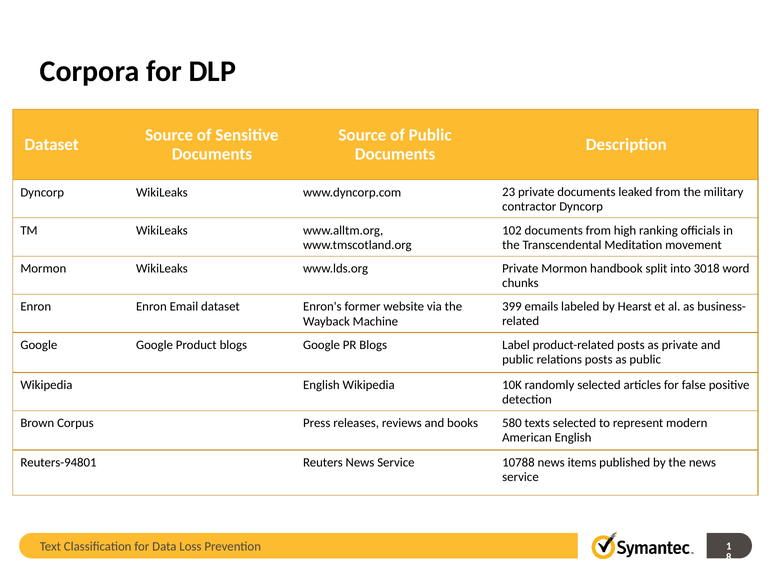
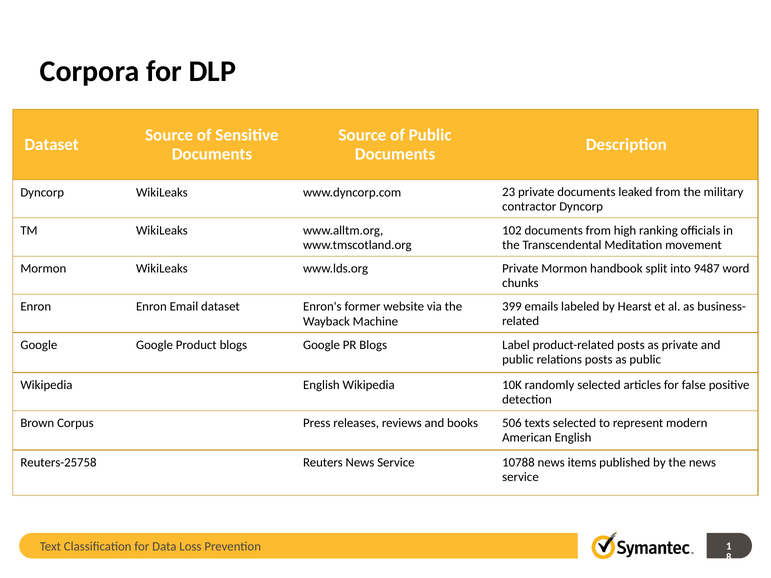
3018: 3018 -> 9487 (707, 269)
580: 580 -> 506 (512, 423)
Reuters-94801: Reuters-94801 -> Reuters-25758 (58, 463)
